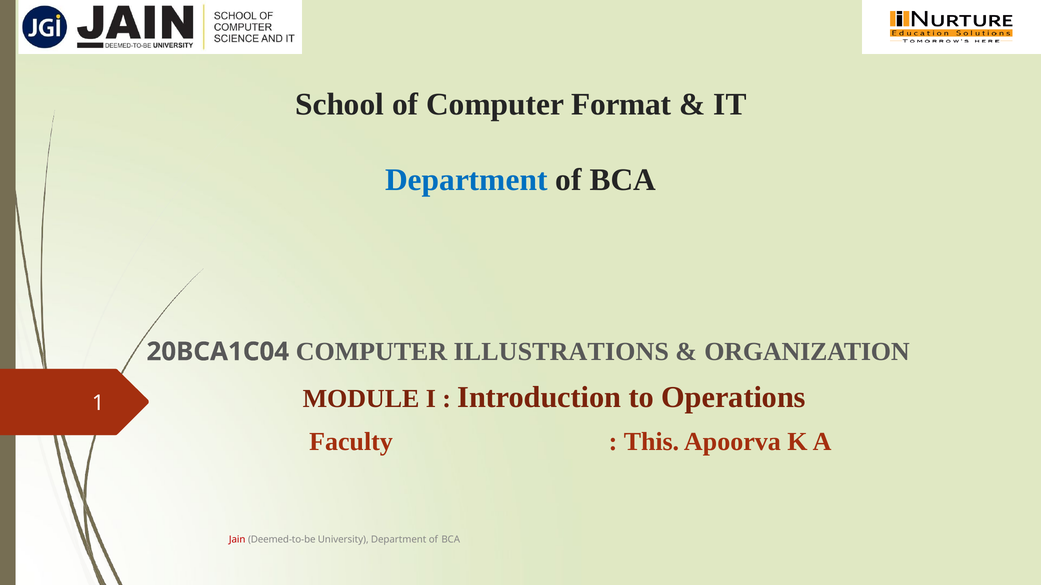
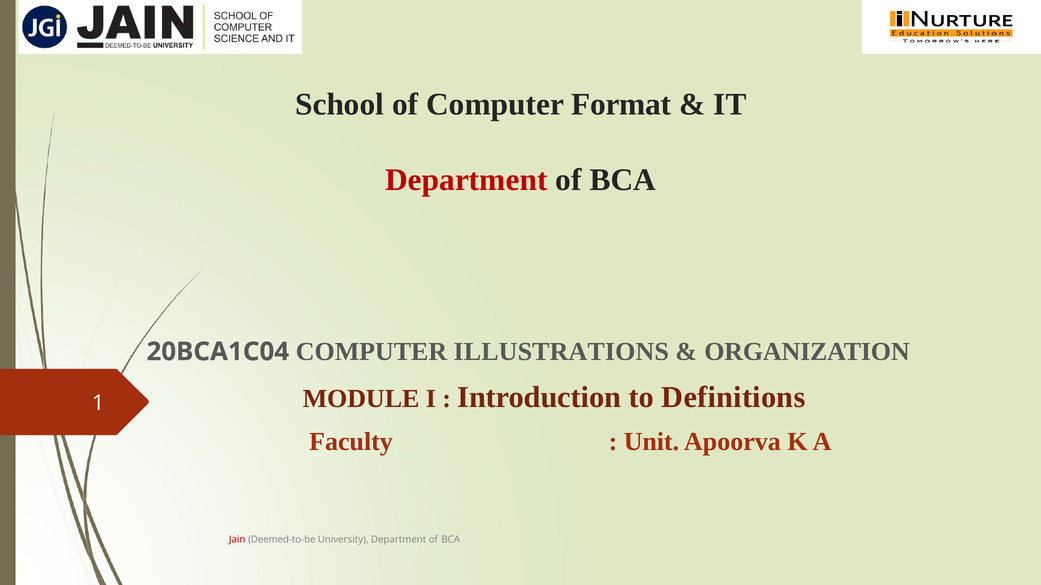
Department colour: blue -> red (466, 180)
Operations: Operations -> Definitions (733, 398)
This: This -> Unit (651, 442)
